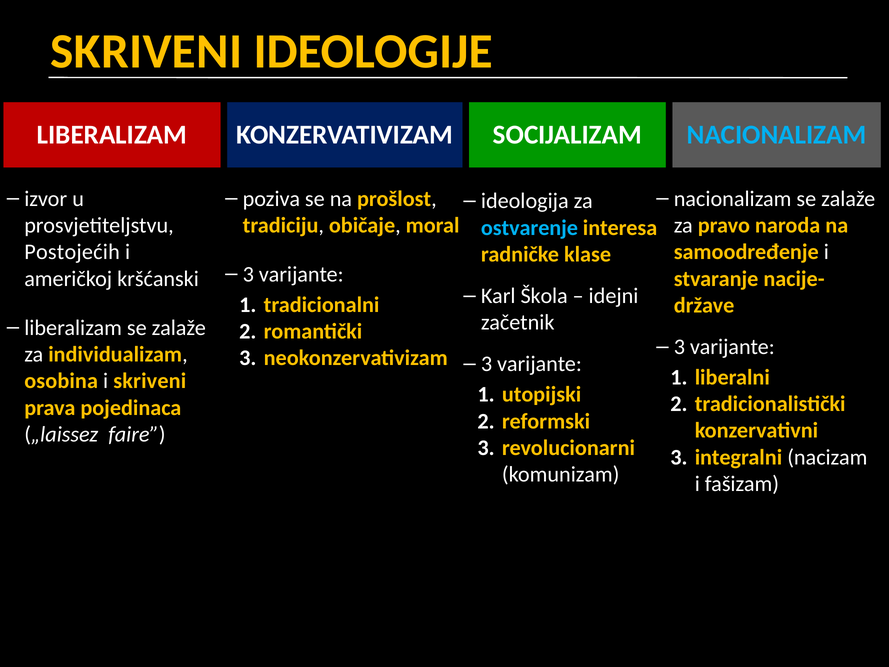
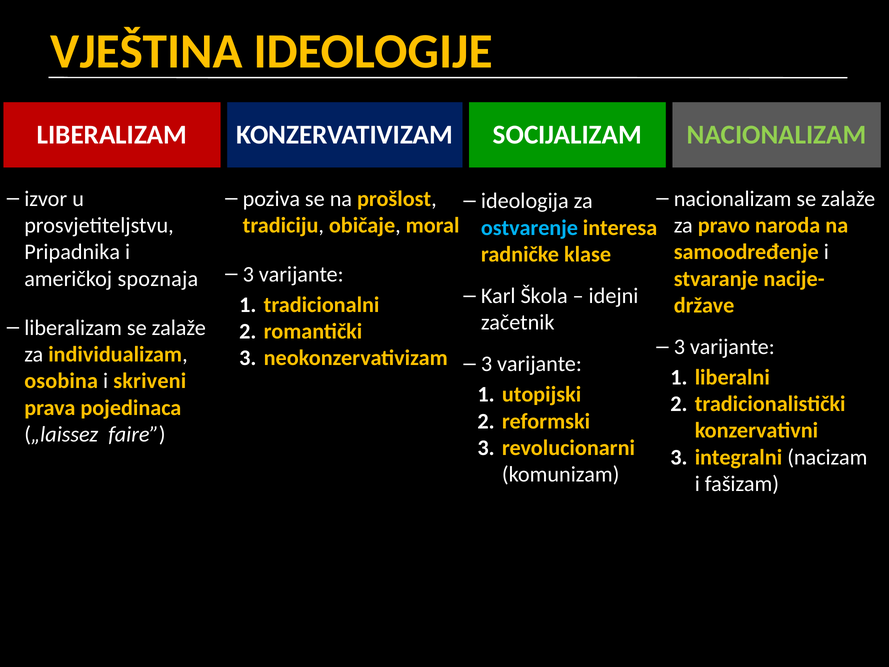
SKRIVENI: SKRIVENI -> VJEŠTINA (146, 52)
NACIONALIZAM colour: light blue -> light green (777, 135)
Postojećih: Postojećih -> Pripadnika (72, 252)
kršćanski: kršćanski -> spoznaja (158, 279)
